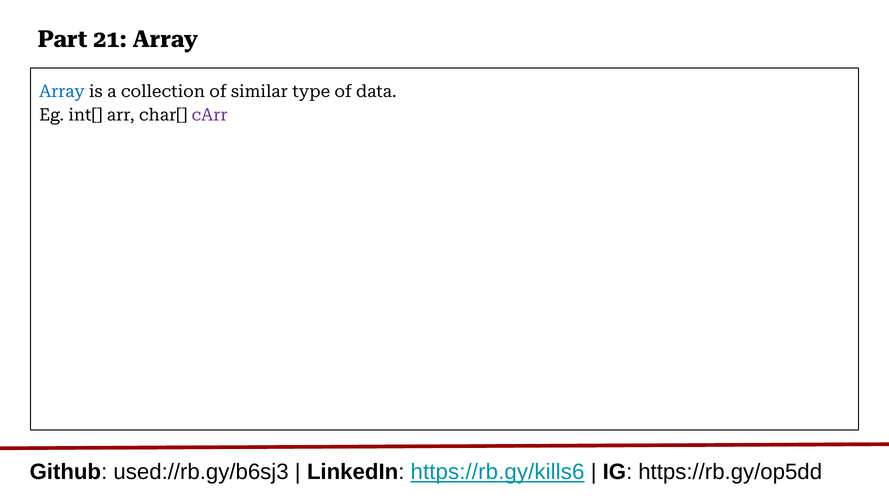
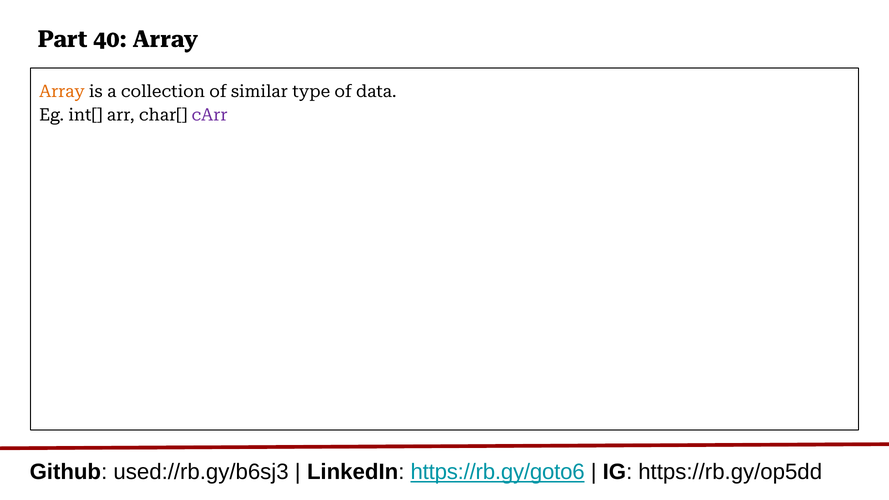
21: 21 -> 40 (110, 39)
Array colour: blue -> orange (62, 91)
https://rb.gy/kills6: https://rb.gy/kills6 -> https://rb.gy/goto6 (498, 472)
